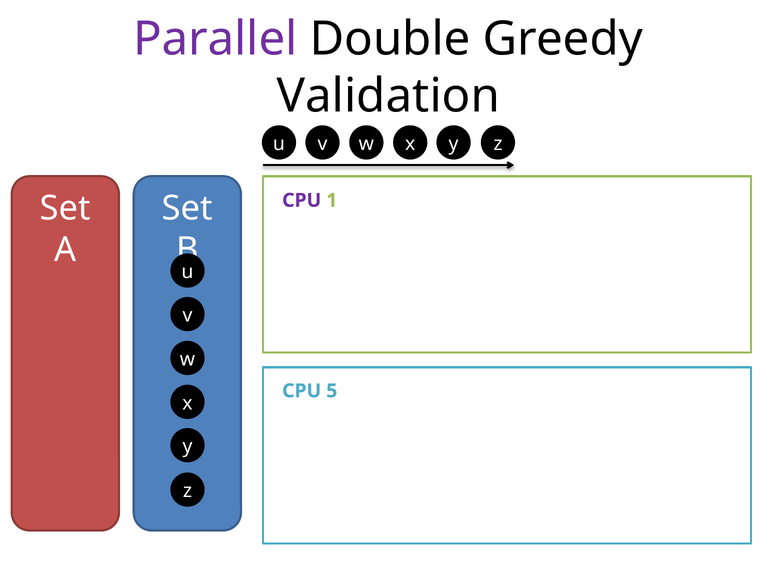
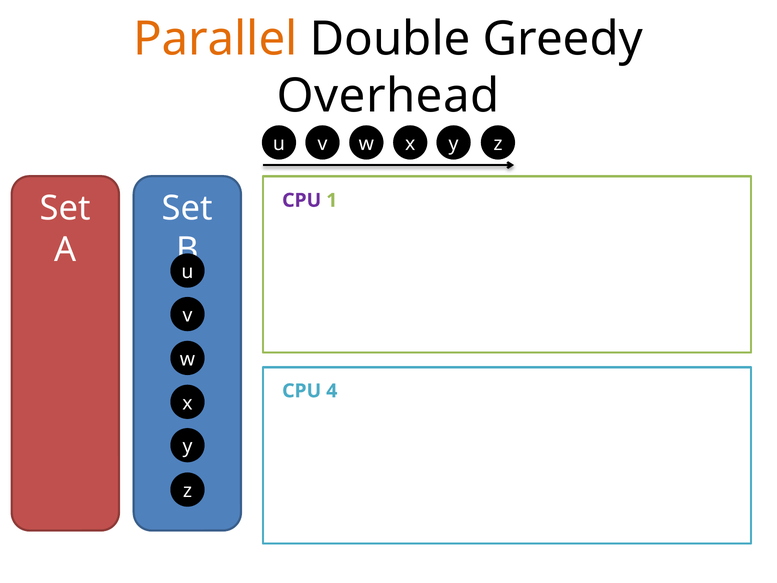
Parallel colour: purple -> orange (215, 39)
Validation: Validation -> Overhead (388, 96)
5: 5 -> 4 (332, 391)
